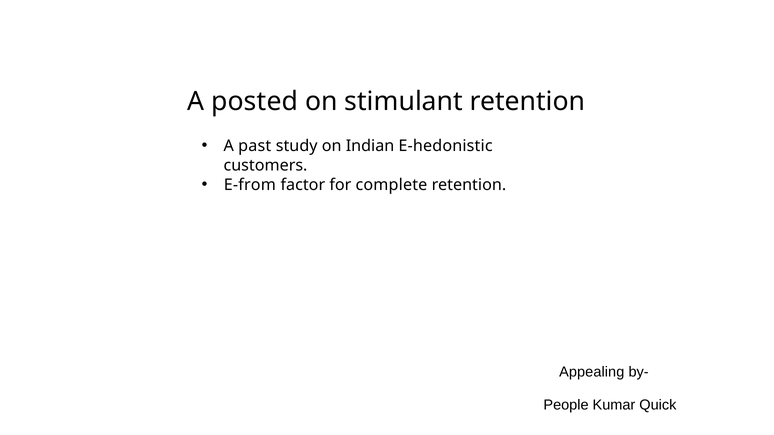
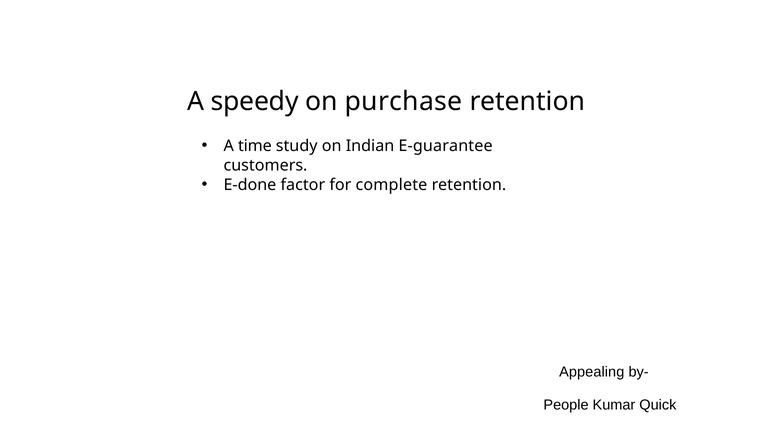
posted: posted -> speedy (255, 102)
stimulant: stimulant -> purchase (404, 102)
past: past -> time (255, 146)
E-hedonistic: E-hedonistic -> E-guarantee (446, 146)
E-from: E-from -> E-done (250, 185)
